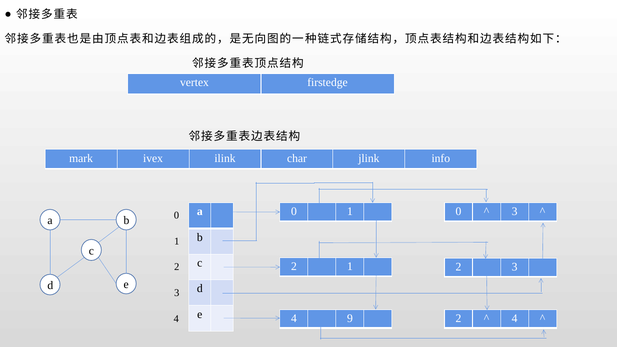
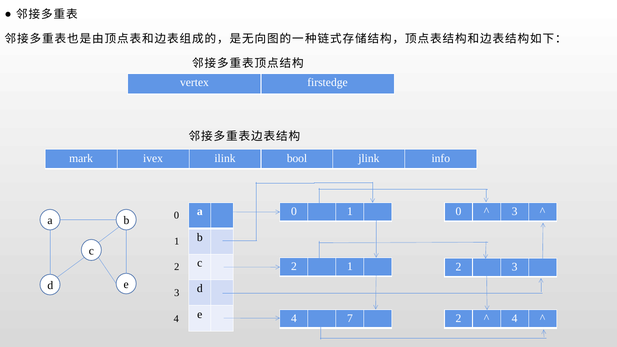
char: char -> bool (297, 158)
9: 9 -> 7 (350, 318)
